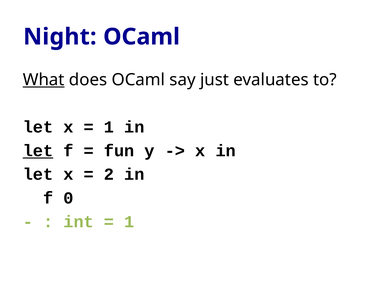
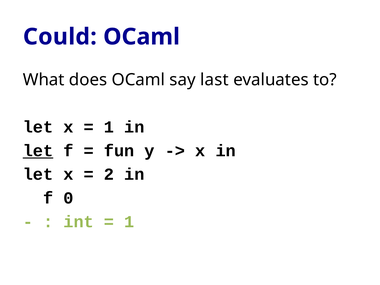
Night: Night -> Could (60, 37)
What underline: present -> none (44, 80)
just: just -> last (214, 80)
